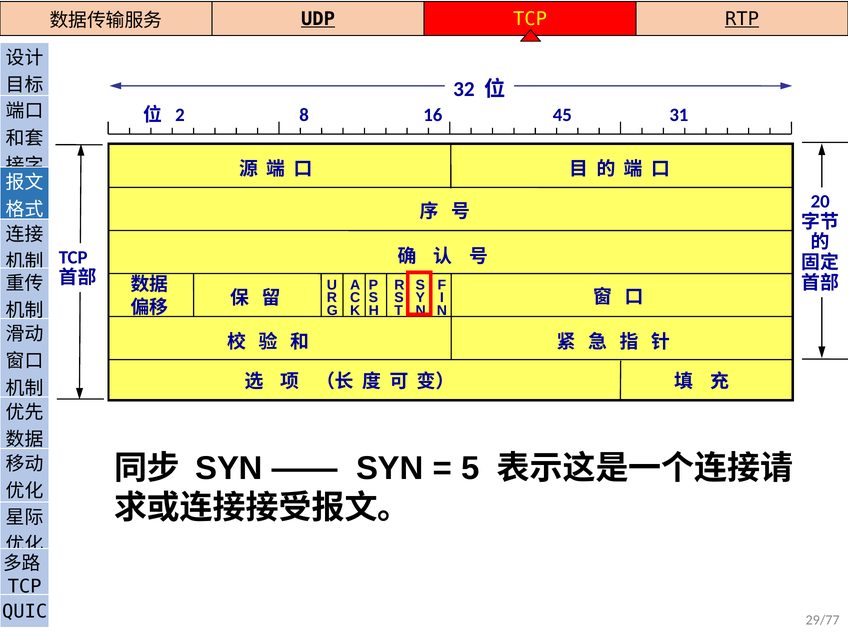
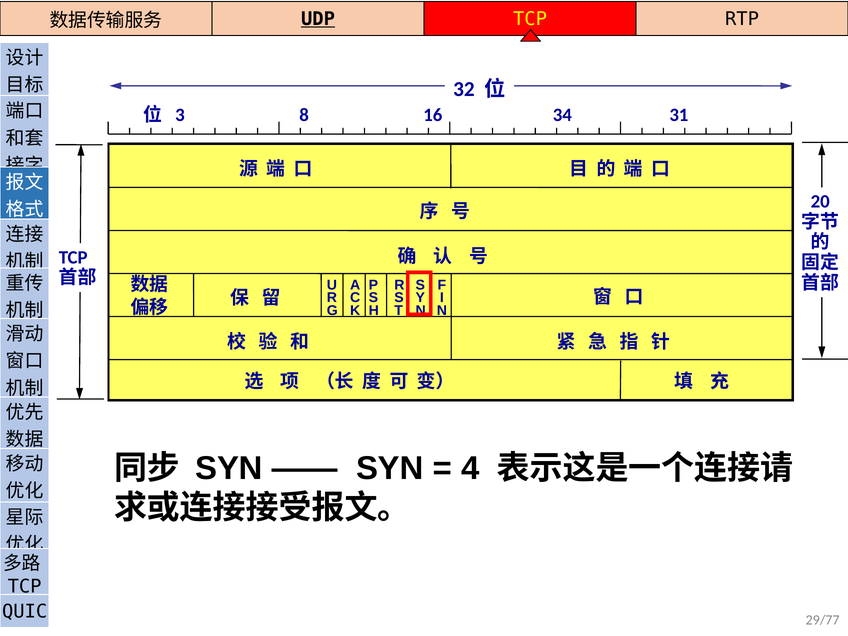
RTP underline: present -> none (742, 19)
2: 2 -> 3 (180, 115)
45: 45 -> 34 (562, 115)
5: 5 -> 4 (470, 468)
